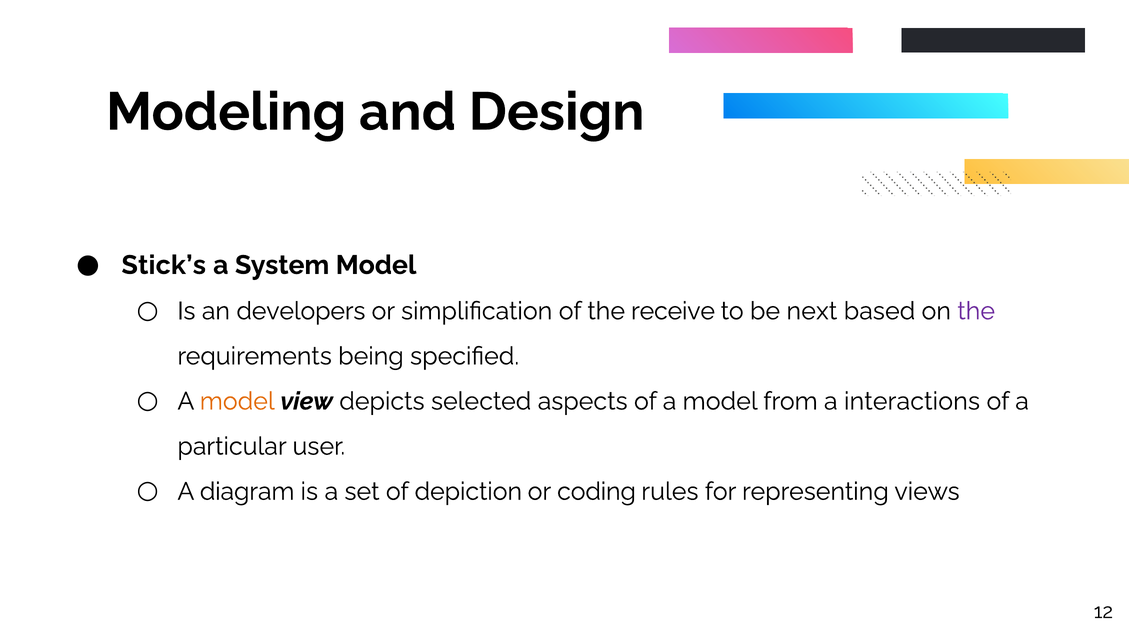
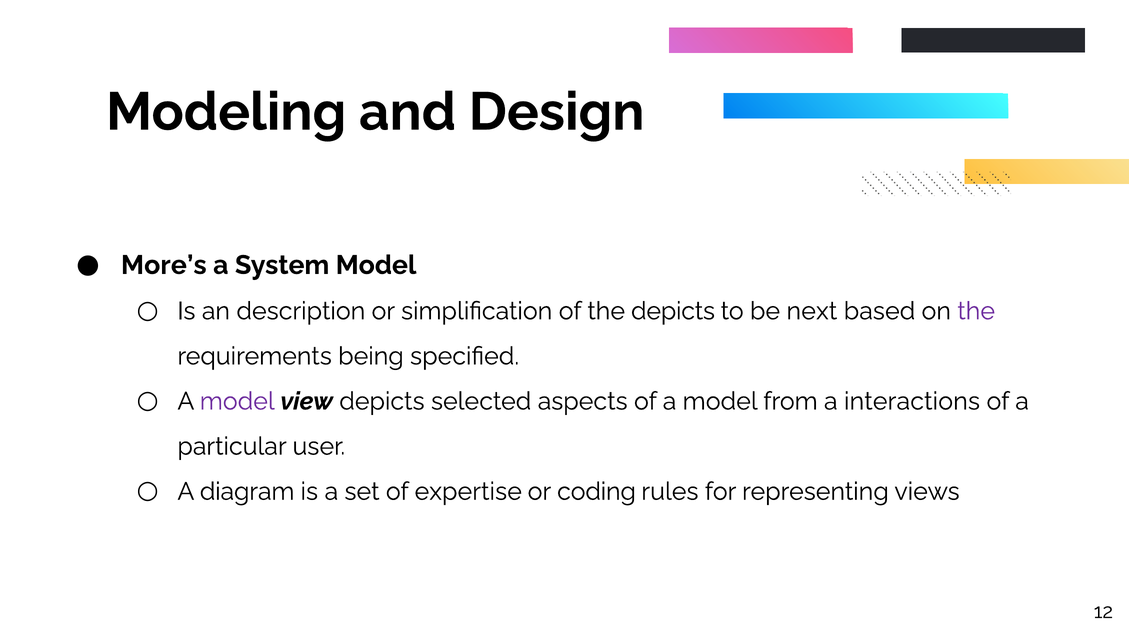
Stick’s: Stick’s -> More’s (164, 265)
developers: developers -> description (301, 311)
the receive: receive -> depicts (673, 311)
model colour: orange -> purple (237, 401)
depiction: depiction -> expertise (468, 492)
